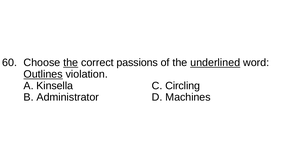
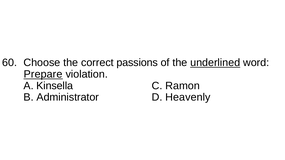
the underline: present -> none (71, 63)
Outlines: Outlines -> Prepare (43, 74)
Circling: Circling -> Ramon (183, 86)
Machines: Machines -> Heavenly (188, 97)
